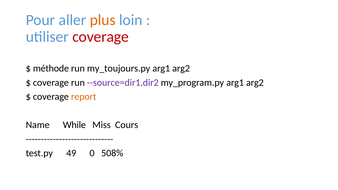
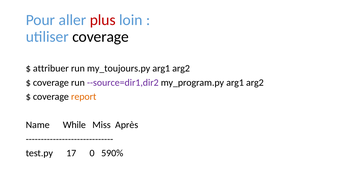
plus colour: orange -> red (103, 20)
coverage colour: red -> black (101, 37)
méthode: méthode -> attribuer (51, 68)
Cours: Cours -> Après (127, 125)
49: 49 -> 17 (71, 153)
508%: 508% -> 590% (112, 153)
